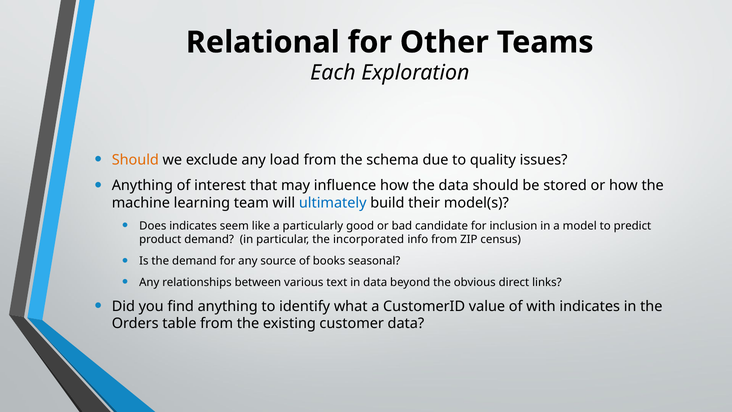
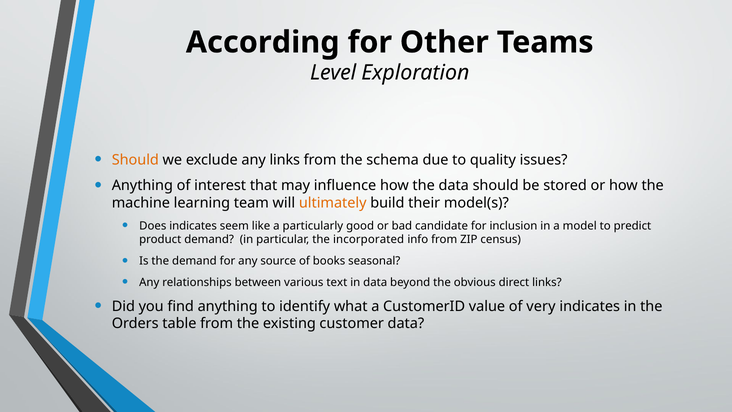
Relational: Relational -> According (263, 42)
Each: Each -> Level (333, 73)
any load: load -> links (285, 160)
ultimately colour: blue -> orange (333, 203)
with: with -> very (541, 306)
